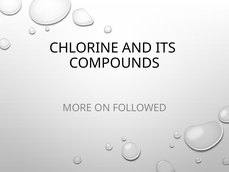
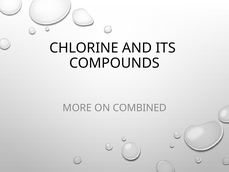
FOLLOWED: FOLLOWED -> COMBINED (140, 108)
